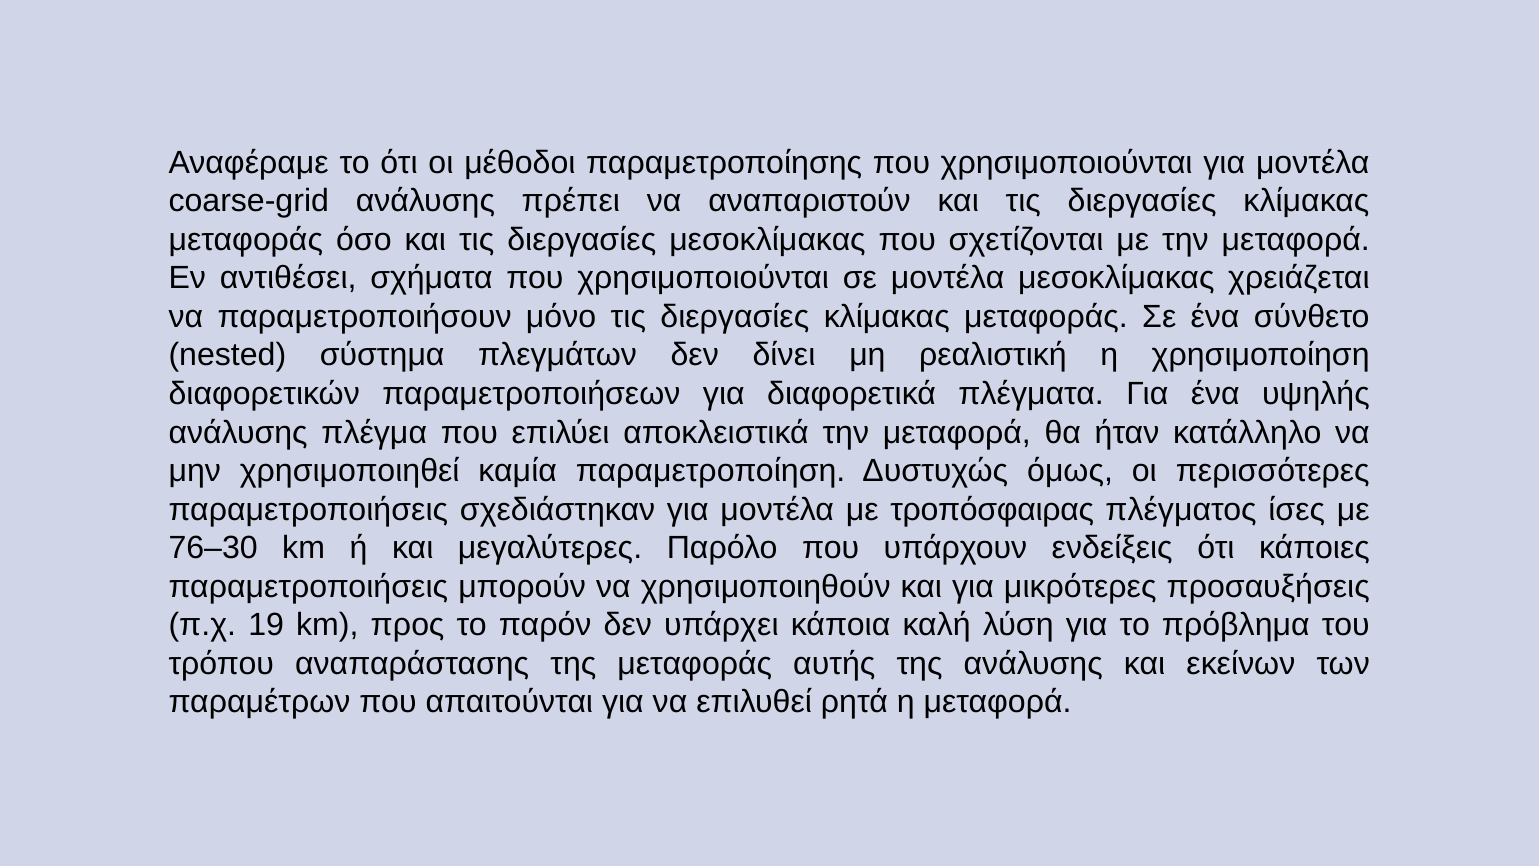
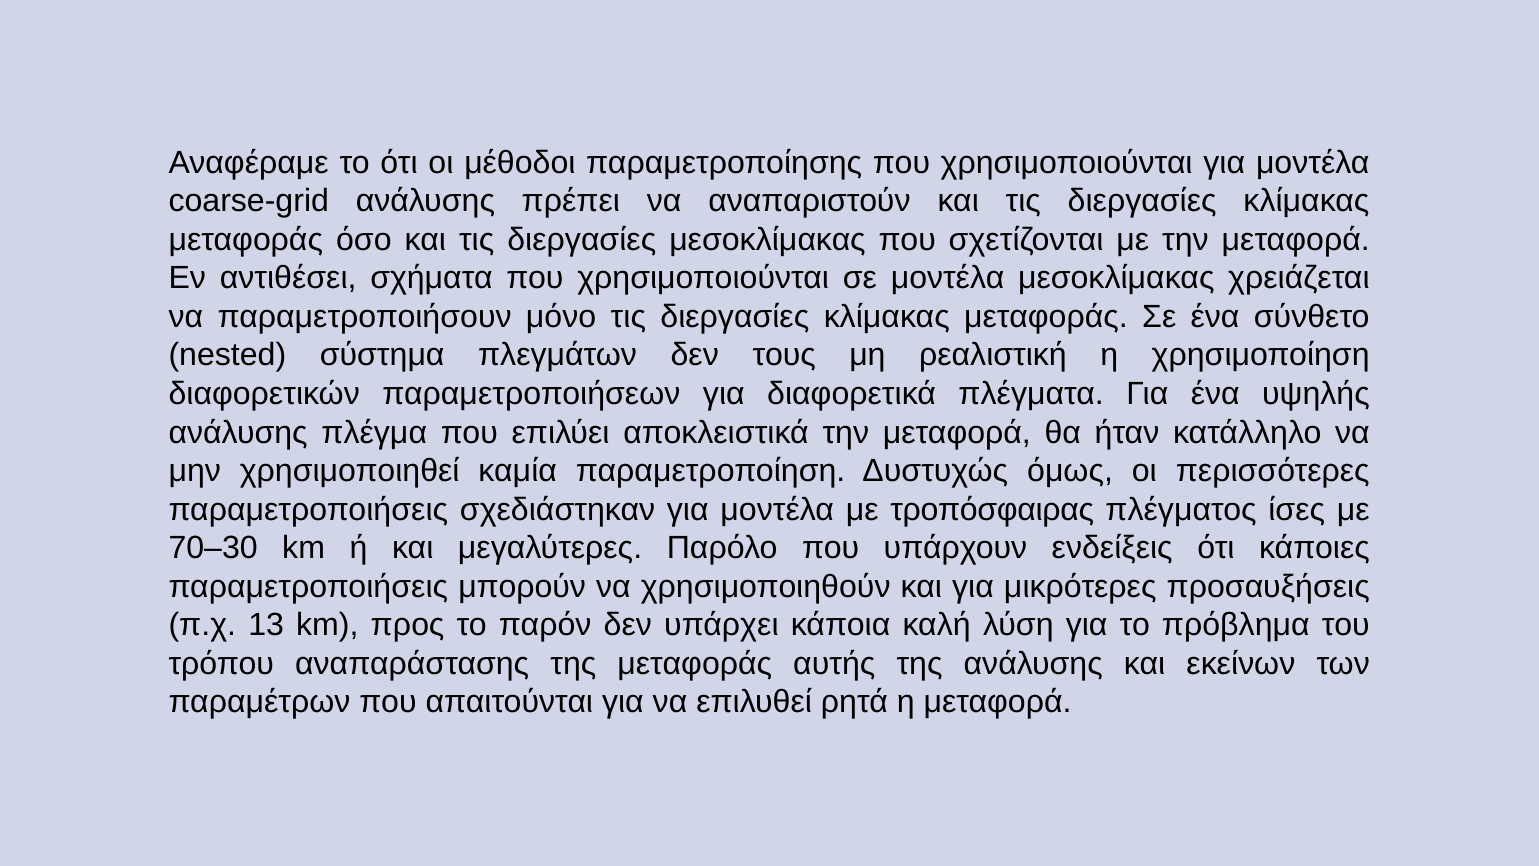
δίνει: δίνει -> τους (784, 355)
76–30: 76–30 -> 70–30 (213, 548)
19: 19 -> 13 (266, 625)
